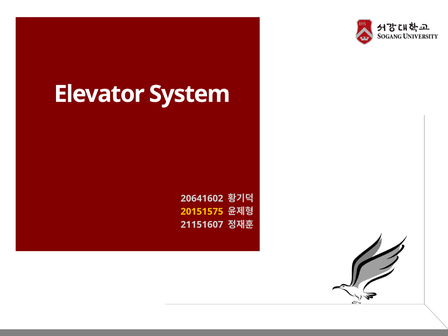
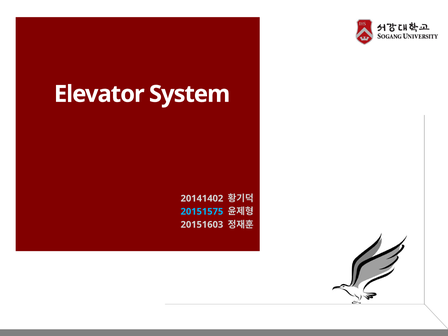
20641602: 20641602 -> 20141402 (202, 198)
20151575 colour: yellow -> light blue (202, 212)
21151607: 21151607 -> 20151603 (202, 225)
